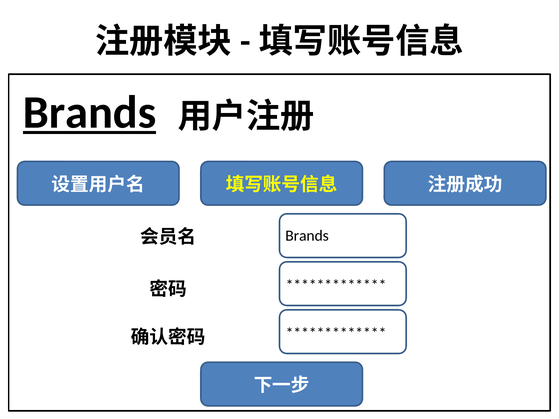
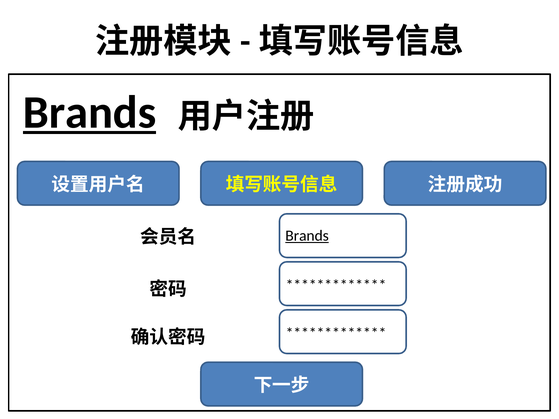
Brands underline: none -> present (307, 236)
